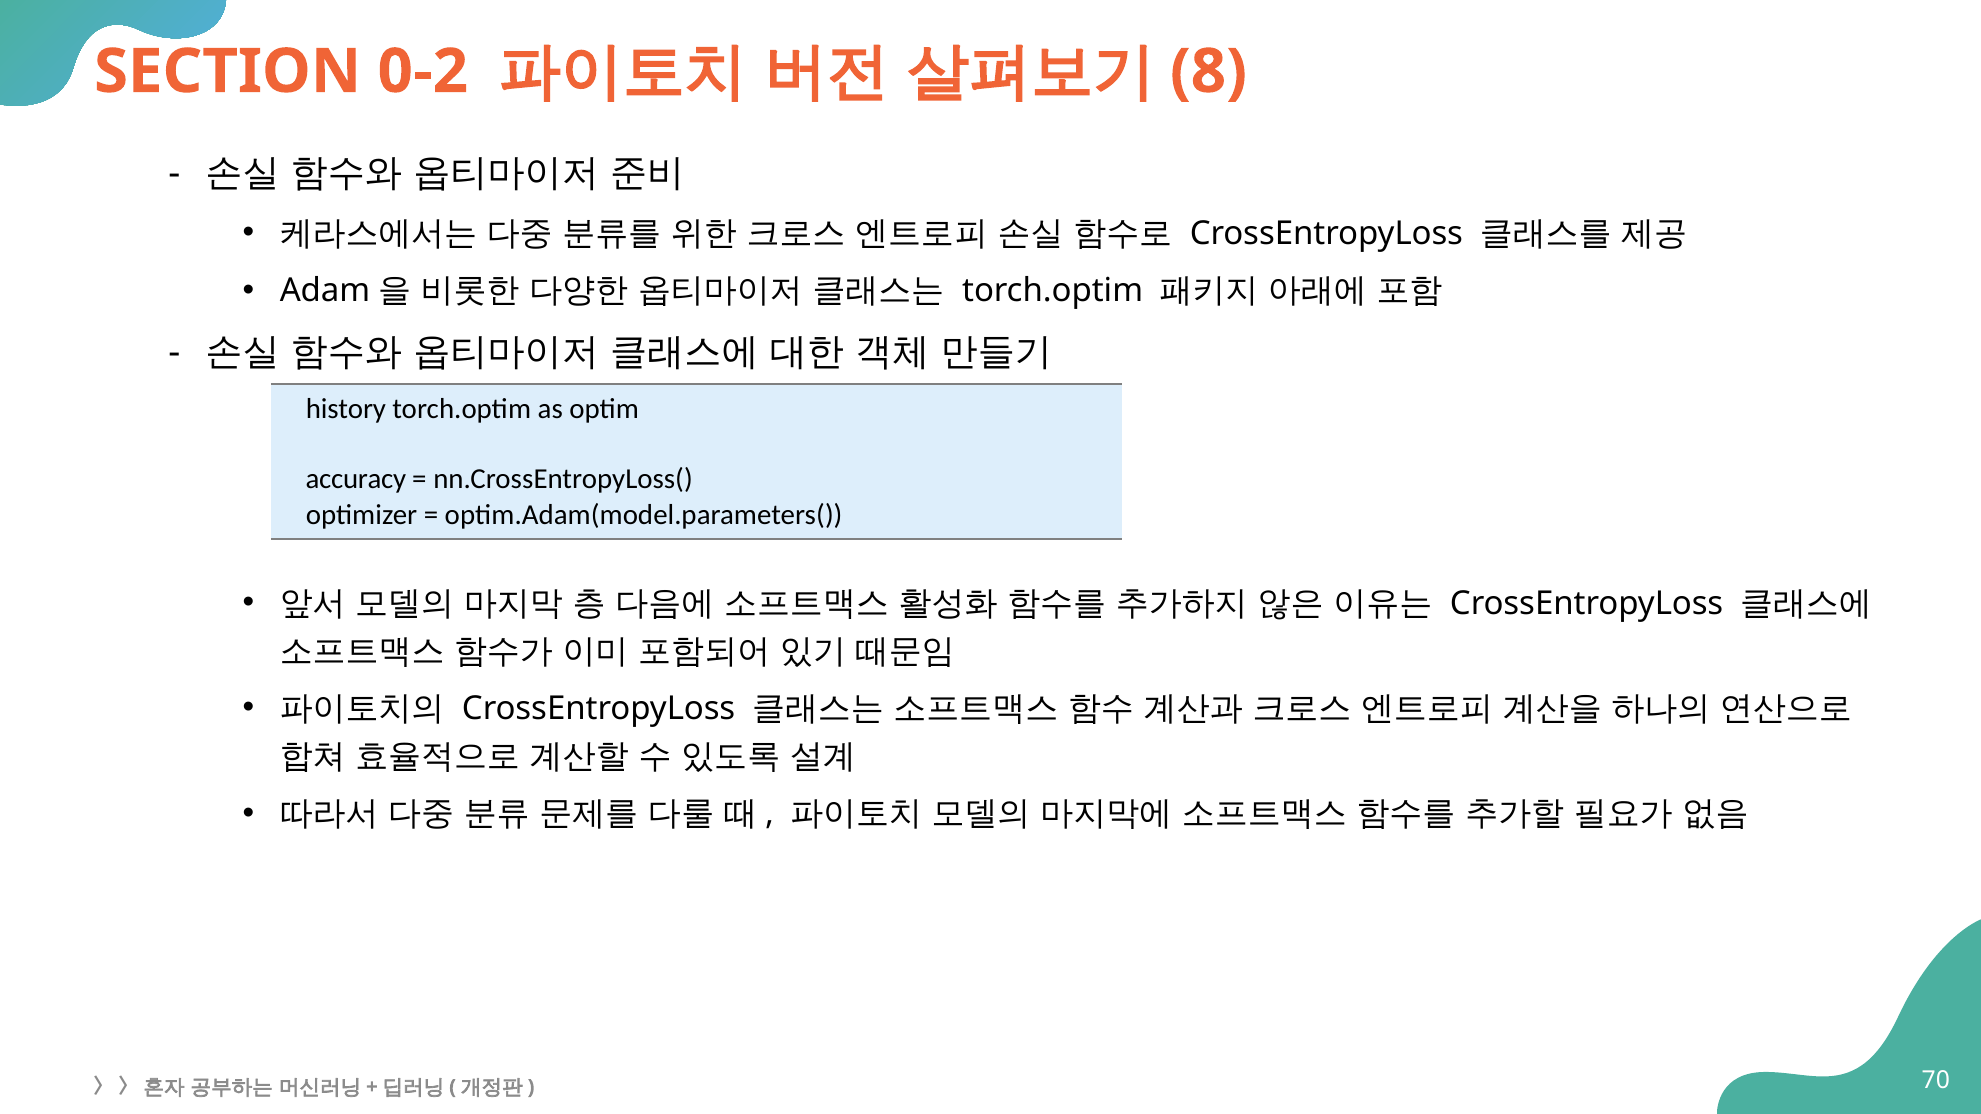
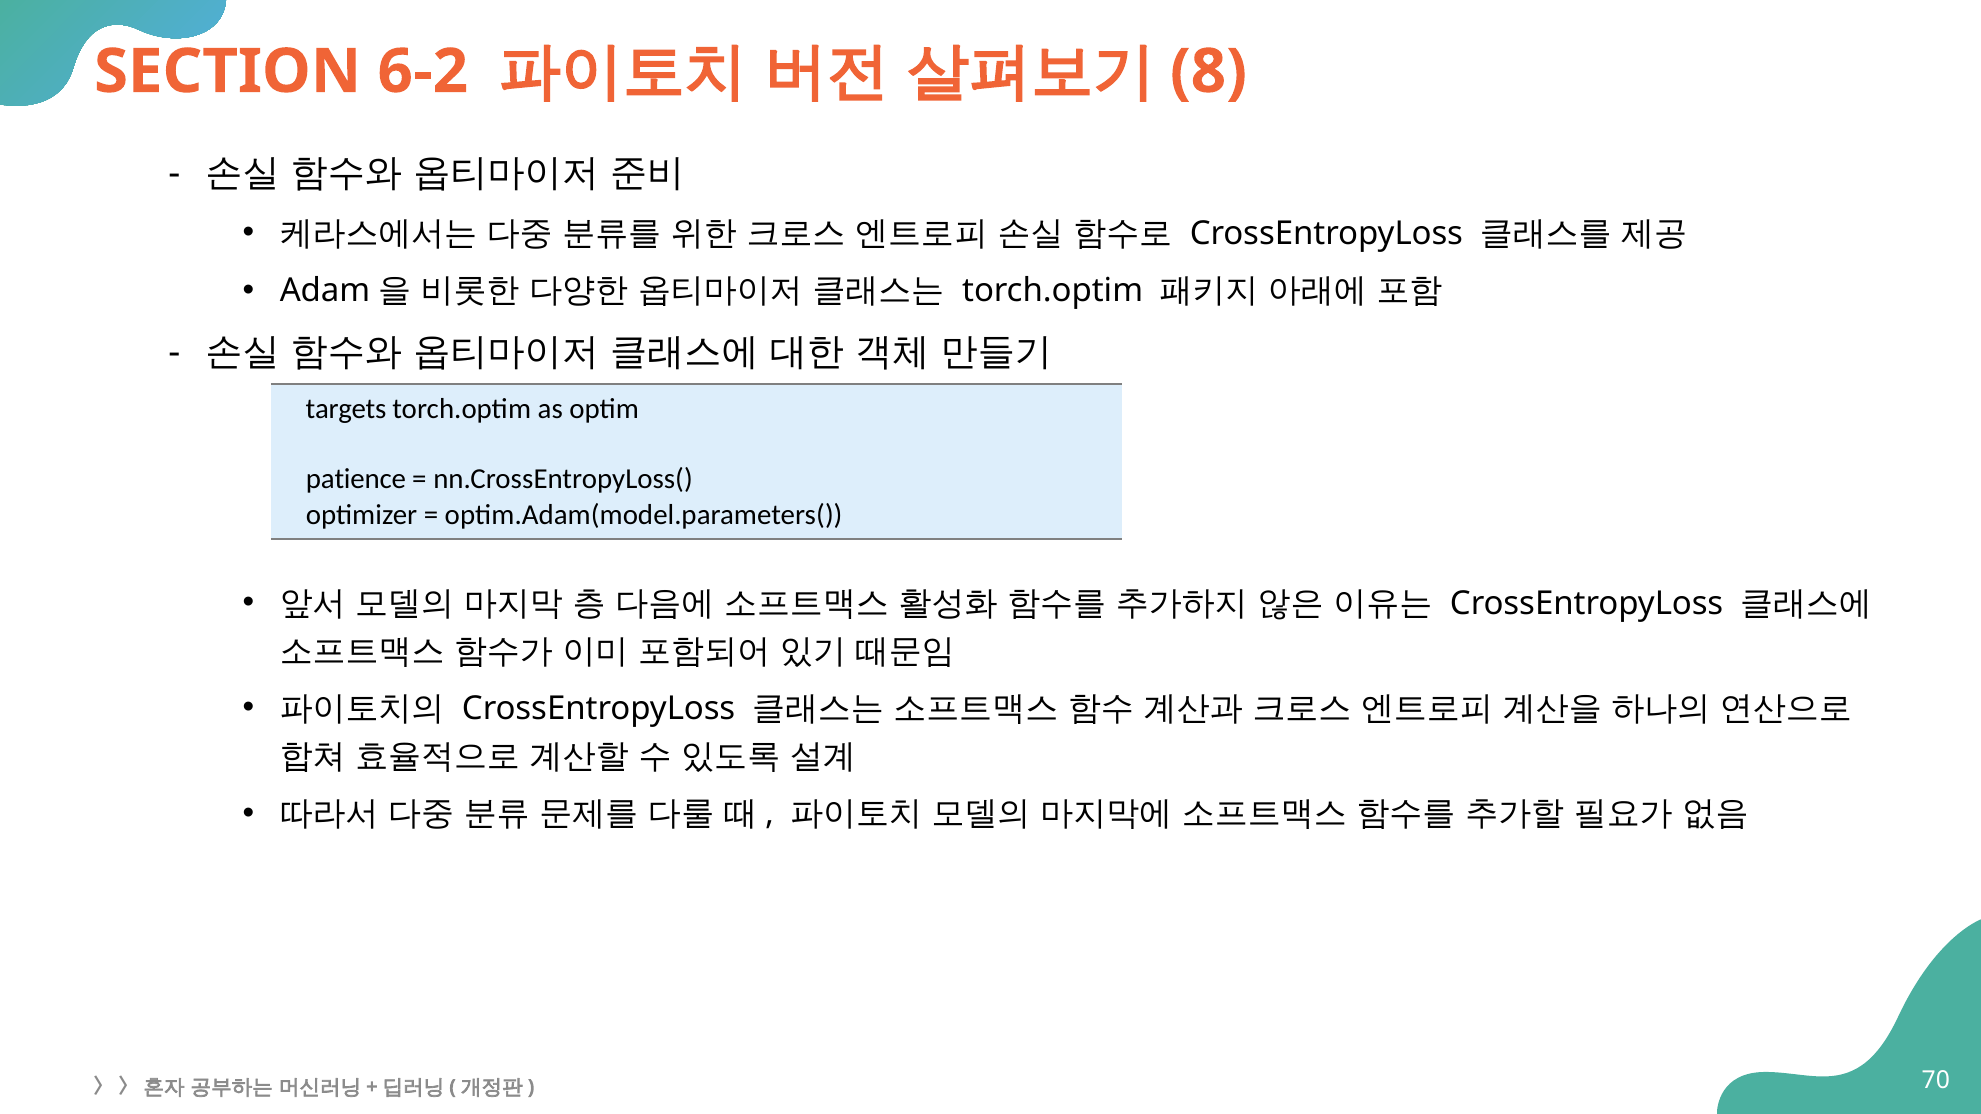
0-2: 0-2 -> 6-2 (423, 72)
history: history -> targets (346, 409)
accuracy: accuracy -> patience (356, 479)
